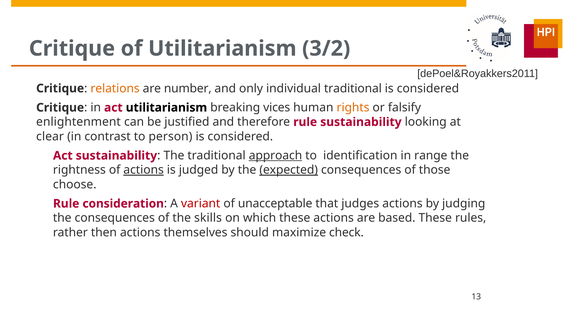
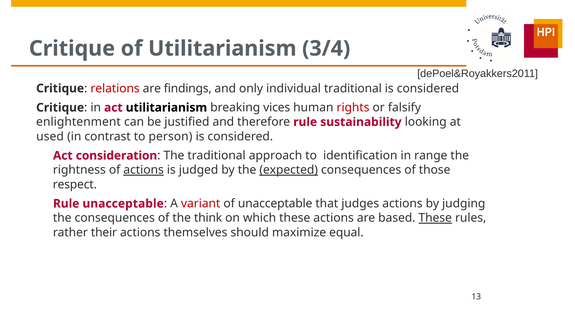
3/2: 3/2 -> 3/4 (326, 48)
relations colour: orange -> red (115, 88)
number: number -> findings (188, 88)
rights colour: orange -> red (353, 107)
clear: clear -> used (50, 136)
Act sustainability: sustainability -> consideration (116, 155)
approach underline: present -> none (276, 155)
choose: choose -> respect (75, 184)
Rule consideration: consideration -> unacceptable (123, 203)
skills: skills -> think (208, 218)
These underline: none -> present (435, 218)
then: then -> their (104, 232)
check: check -> equal (346, 232)
